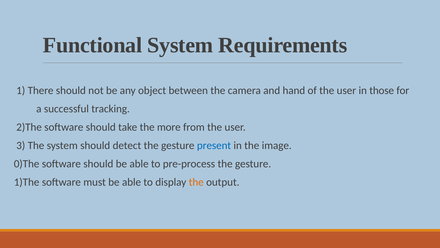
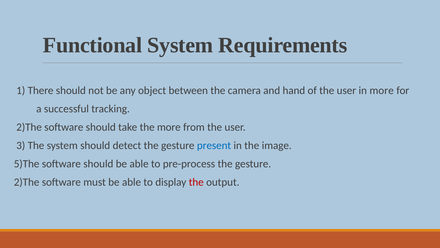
in those: those -> more (382, 90)
0)The: 0)The -> 5)The (27, 164)
1)The: 1)The -> 2)The (27, 182)
the colour: orange -> red (196, 182)
